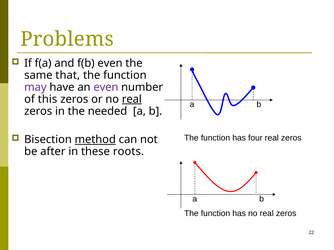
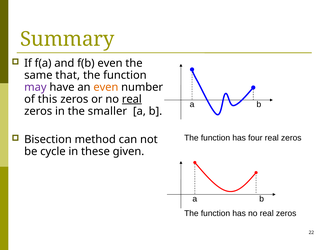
Problems: Problems -> Summary (67, 39)
even colour: purple -> orange (106, 87)
needed: needed -> smaller (107, 111)
method underline: present -> none (95, 140)
after: after -> cycle (53, 152)
roots: roots -> given (129, 152)
